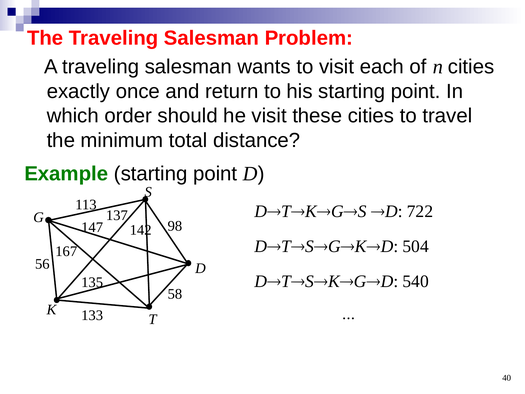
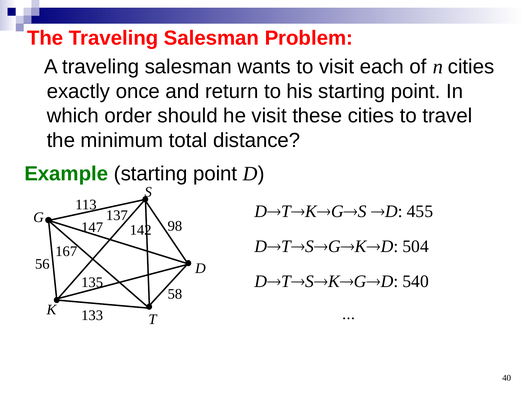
722: 722 -> 455 (420, 211)
